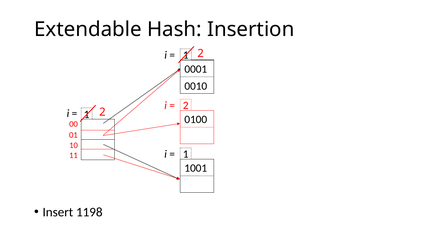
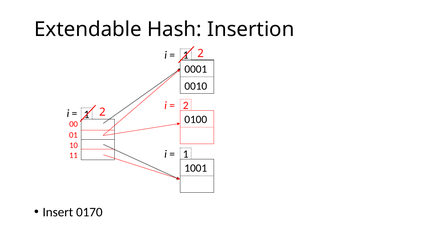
1198: 1198 -> 0170 (89, 212)
